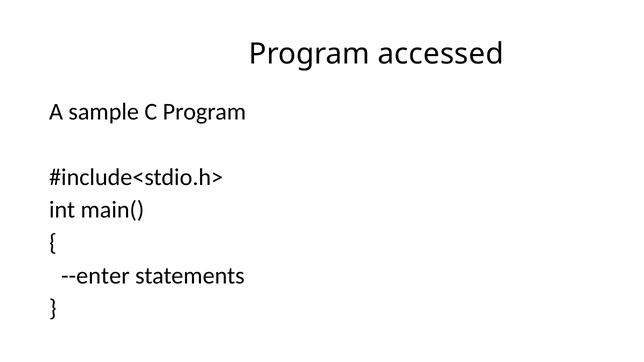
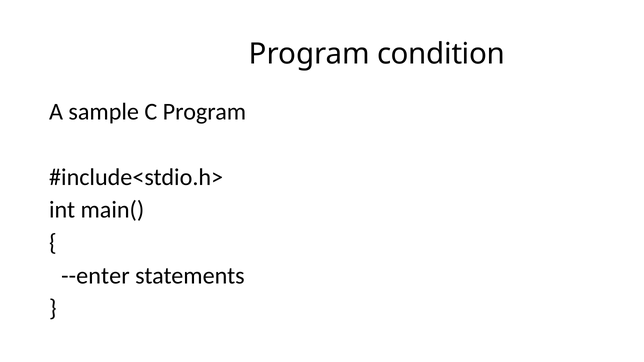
accessed: accessed -> condition (441, 54)
